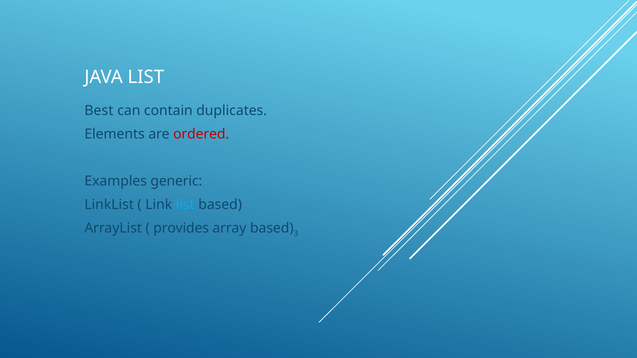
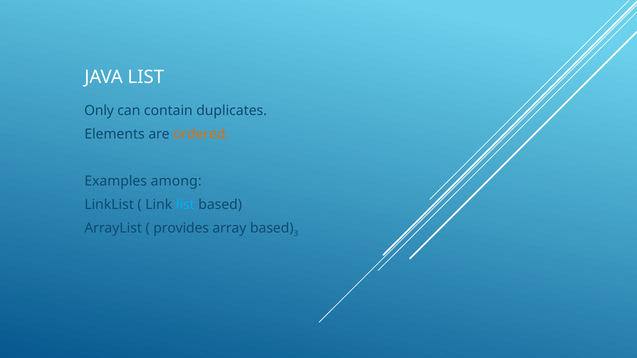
Best: Best -> Only (99, 111)
ordered colour: red -> orange (201, 134)
generic: generic -> among (176, 181)
